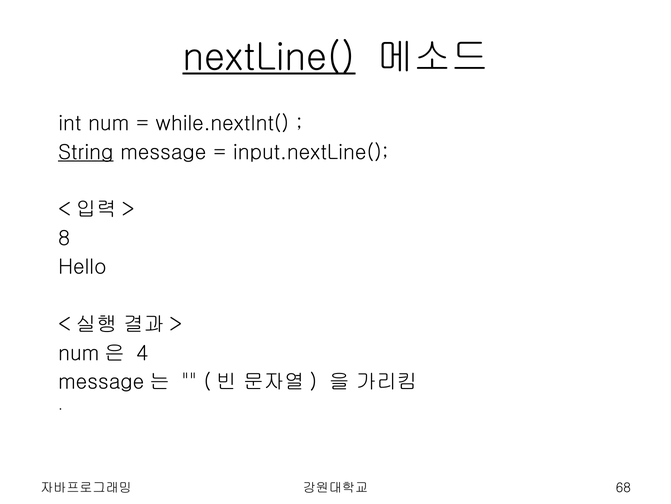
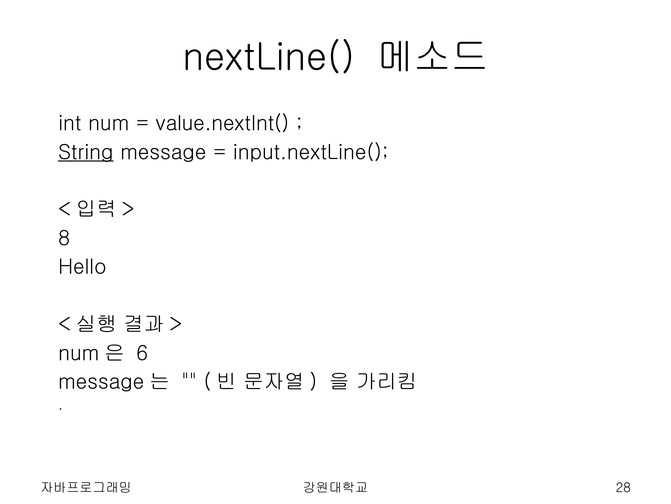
nextLine( underline: present -> none (269, 57)
while.nextInt(: while.nextInt( -> value.nextInt( (222, 123)
4: 4 -> 6 (142, 353)
68: 68 -> 28 (623, 487)
